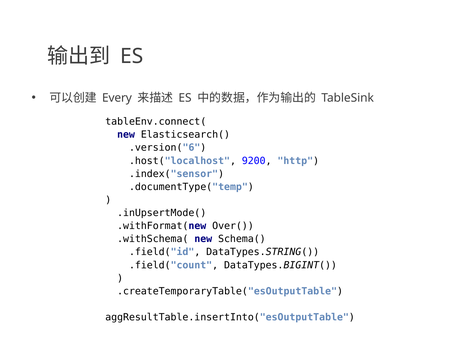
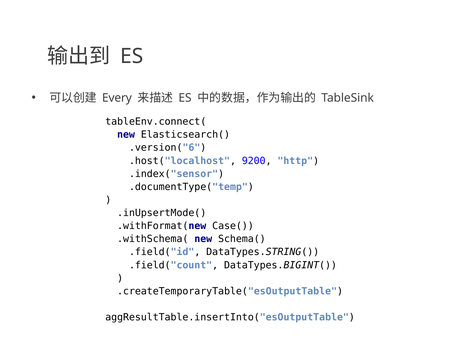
Over(: Over( -> Case( (233, 226)
